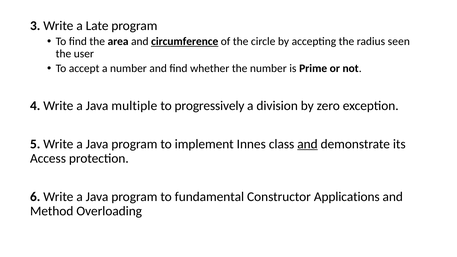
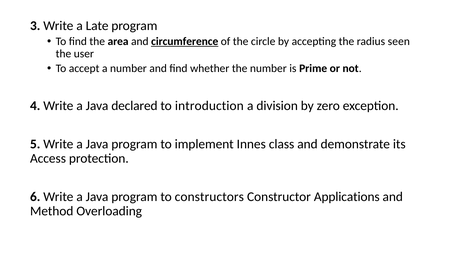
multiple: multiple -> declared (134, 106)
progressively: progressively -> introduction (209, 106)
and underline: present -> none (307, 144)
fundamental: fundamental -> constructors (209, 197)
